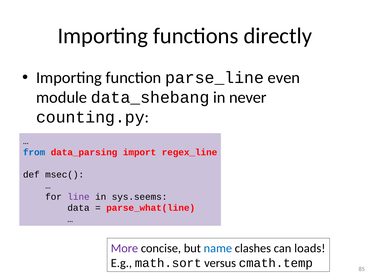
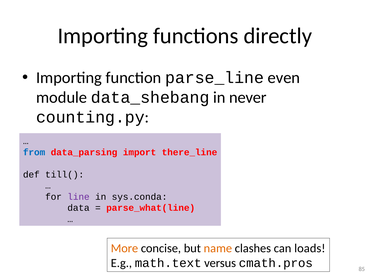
regex_line: regex_line -> there_line (190, 152)
msec(: msec( -> till( (65, 174)
sys.seems: sys.seems -> sys.conda (140, 196)
More colour: purple -> orange (124, 248)
name colour: blue -> orange (218, 248)
math.sort: math.sort -> math.text (168, 263)
cmath.temp: cmath.temp -> cmath.pros (276, 263)
